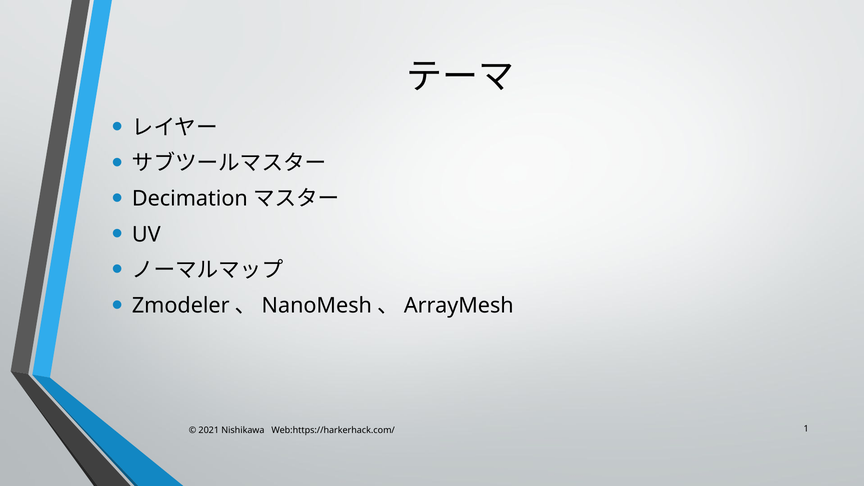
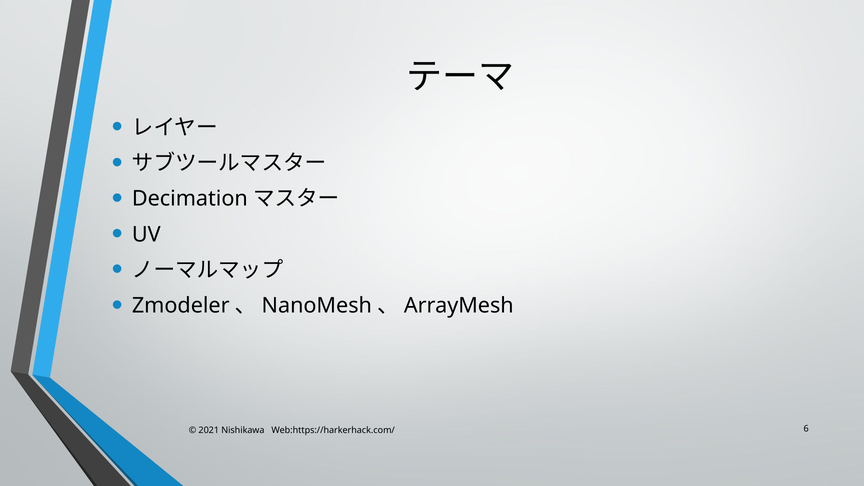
1: 1 -> 6 (806, 429)
